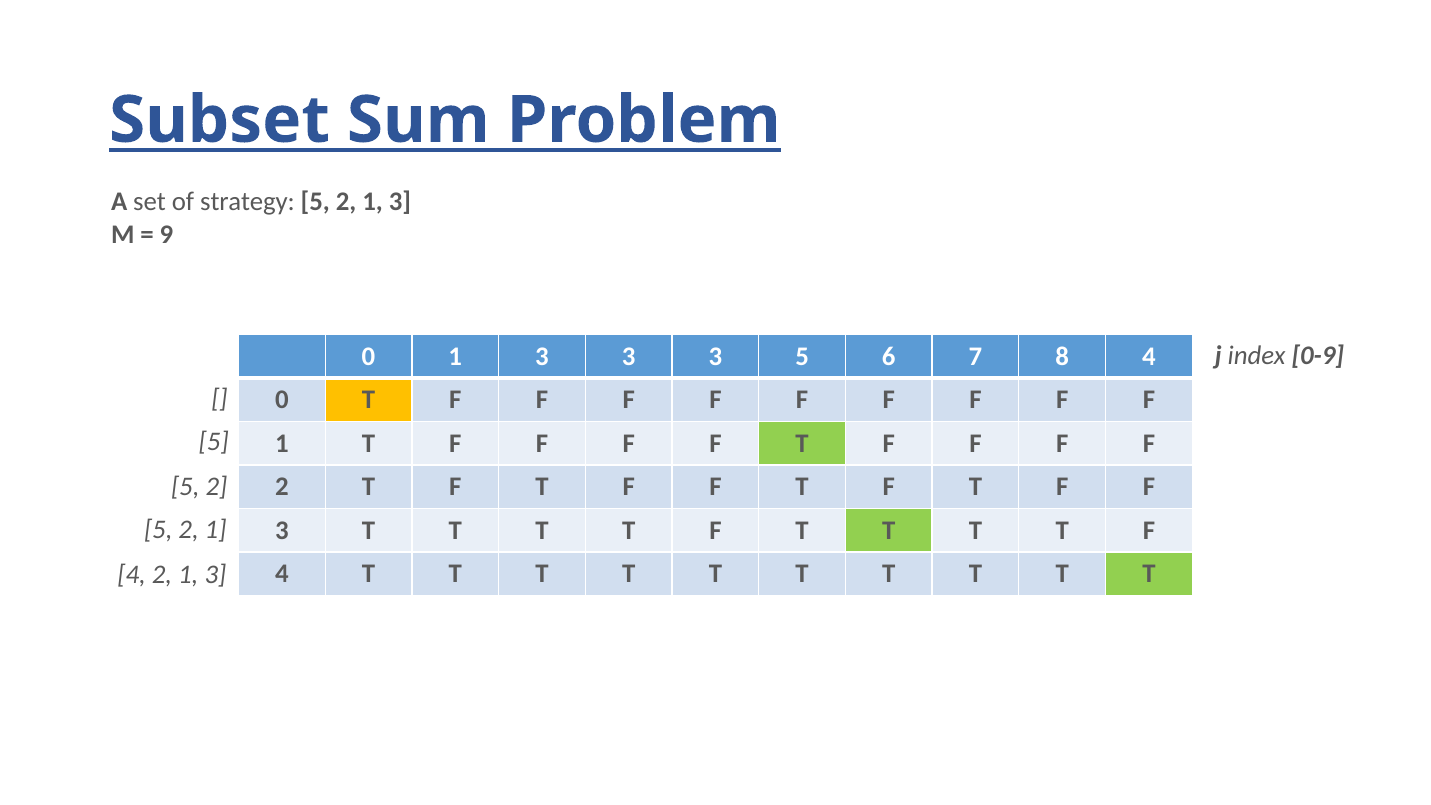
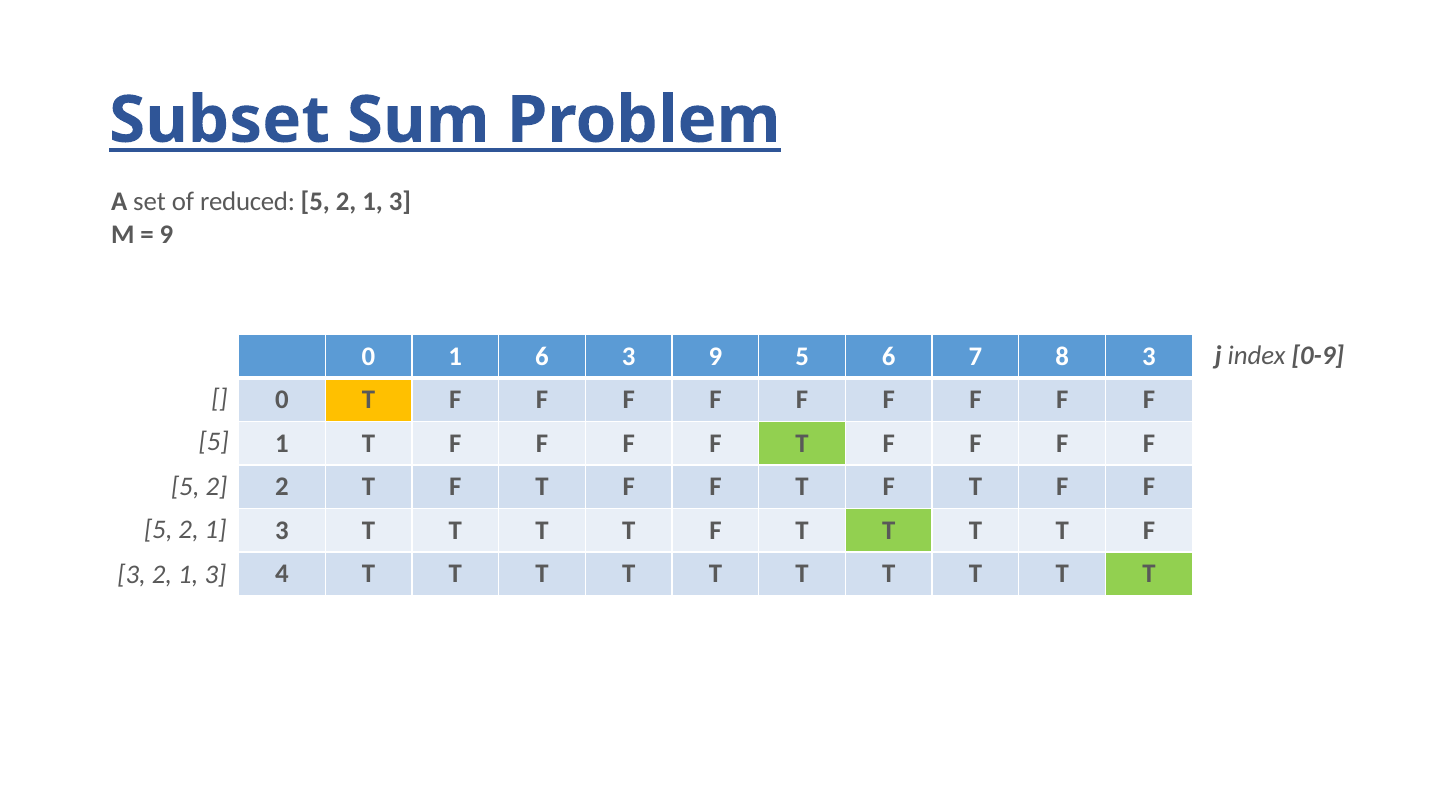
strategy: strategy -> reduced (247, 202)
0 1 3: 3 -> 6 (542, 356)
3: 3 -> 9 (715, 356)
8 4: 4 -> 3 (1149, 356)
4: 4 -> 3 (132, 575)
